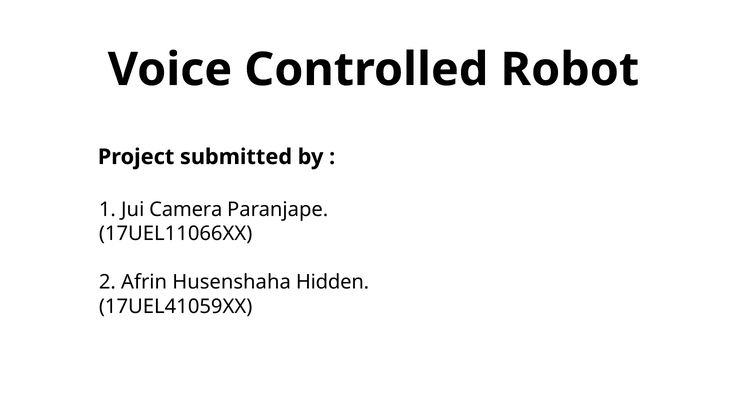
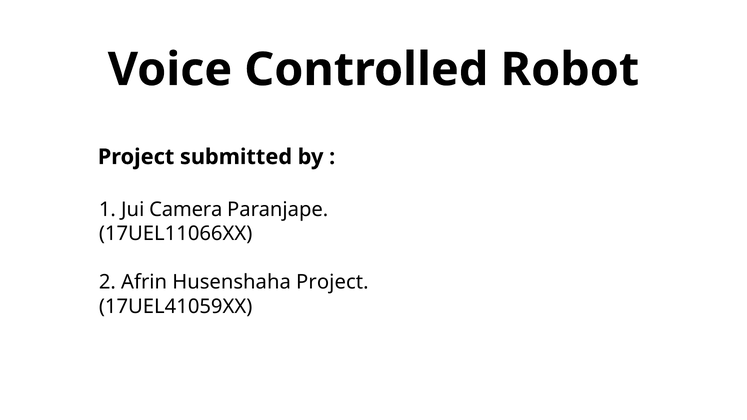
Husenshaha Hidden: Hidden -> Project (332, 282)
